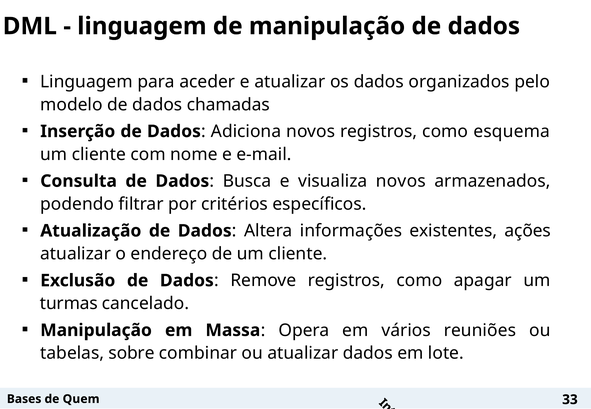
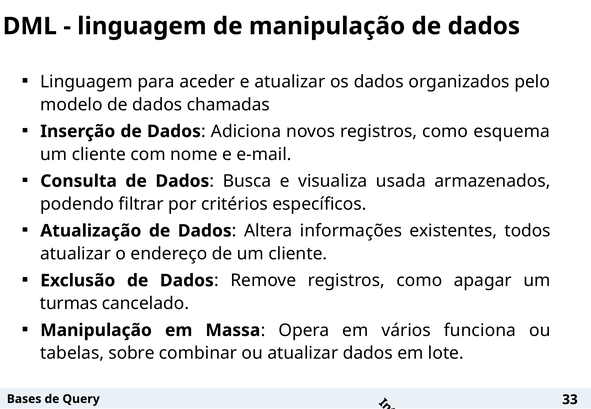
visualiza novos: novos -> usada (401, 181)
ações: ações -> todos (528, 231)
reuniões: reuniões -> funciona (480, 330)
Quem: Quem -> Query (81, 399)
